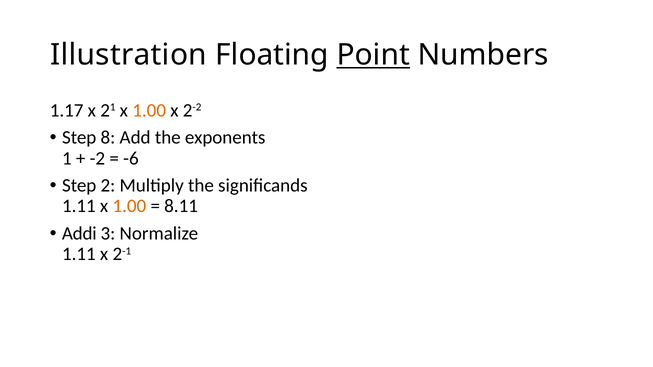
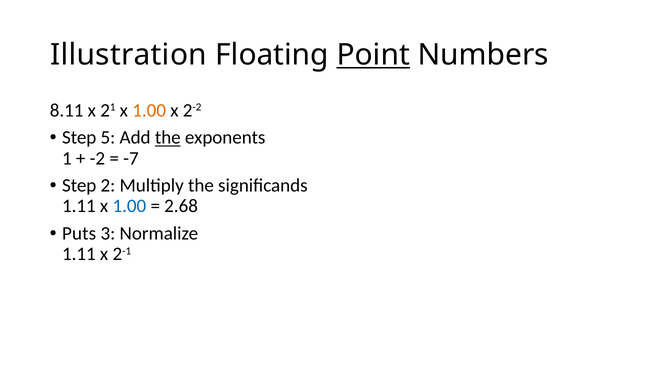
1.17: 1.17 -> 8.11 (67, 110)
8: 8 -> 5 (108, 138)
the underline: none -> present (168, 138)
-6: -6 -> -7 (131, 158)
1.00 colour: orange -> blue (129, 206)
8.11: 8.11 -> 2.68 (181, 206)
Addi: Addi -> Puts (79, 234)
